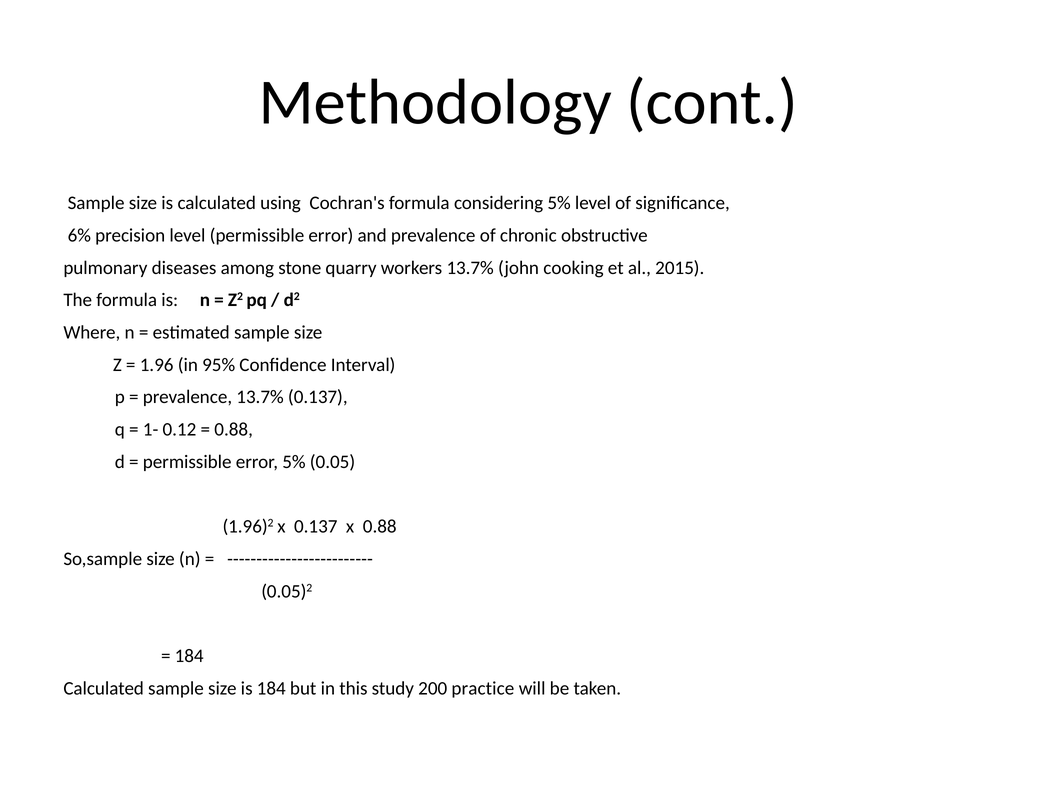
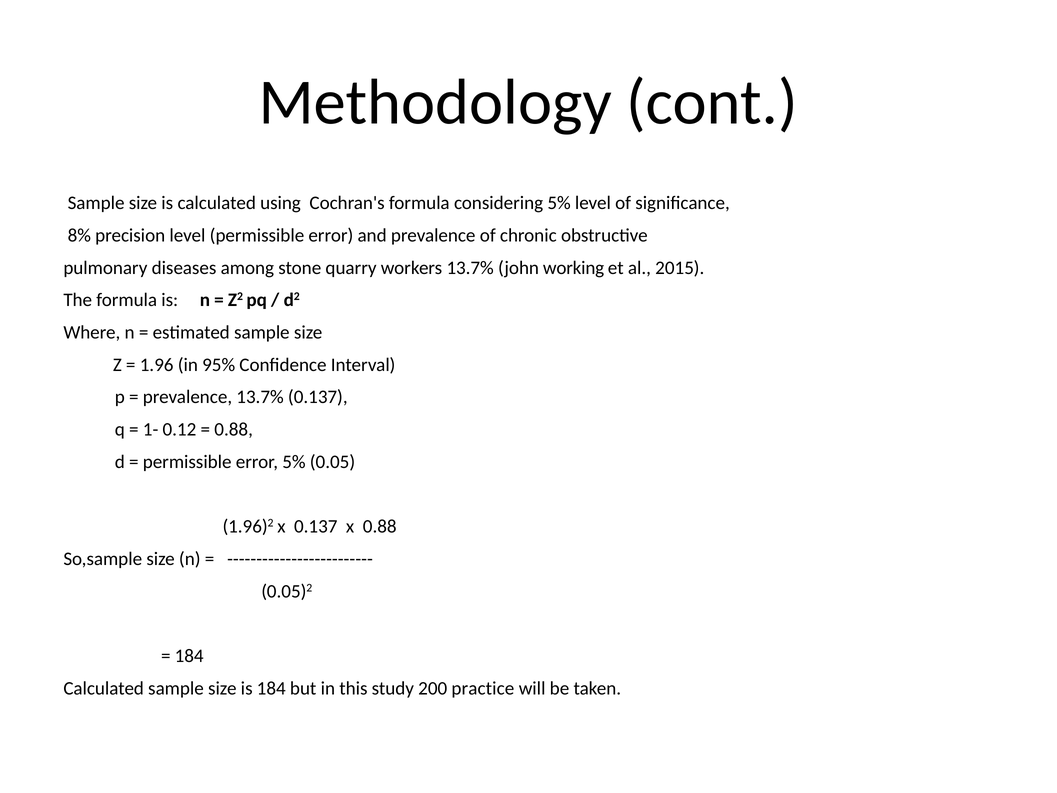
6%: 6% -> 8% (79, 235)
cooking: cooking -> working (574, 268)
